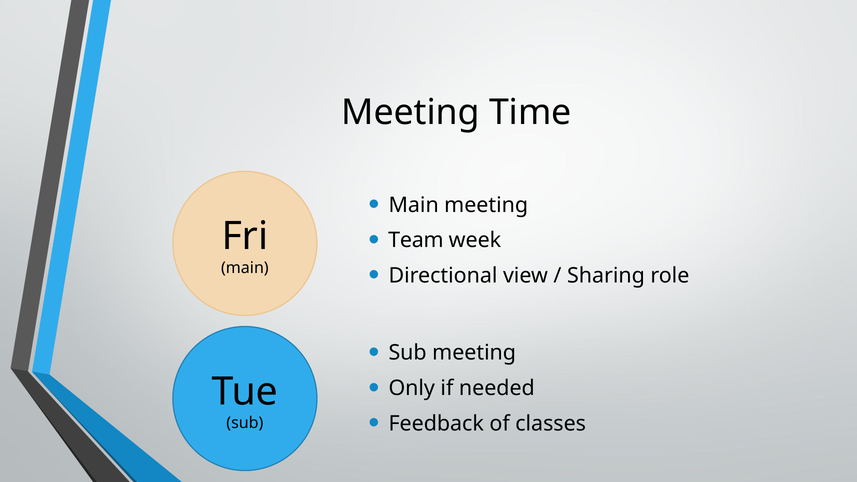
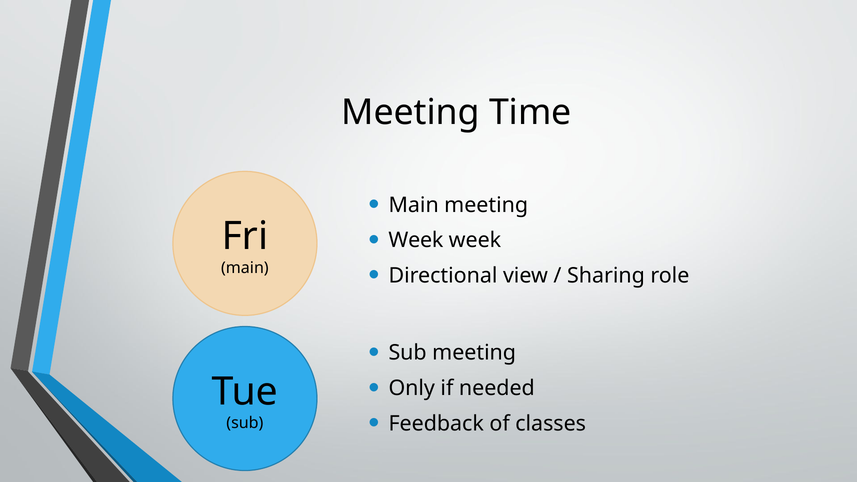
Team: Team -> Week (416, 240)
